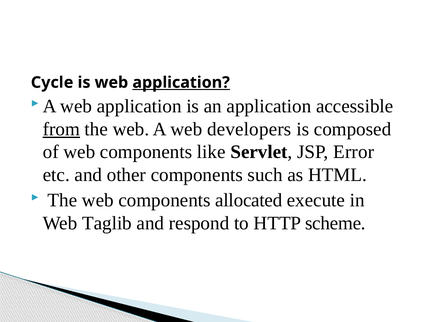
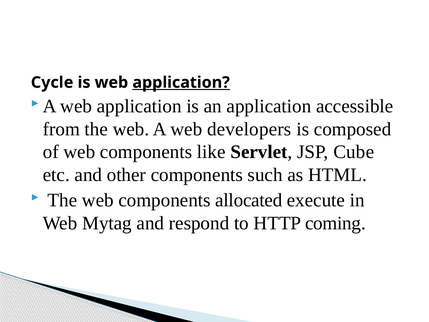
from underline: present -> none (61, 129)
Error: Error -> Cube (354, 152)
Taglib: Taglib -> Mytag (107, 223)
scheme: scheme -> coming (335, 223)
